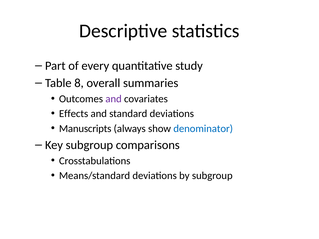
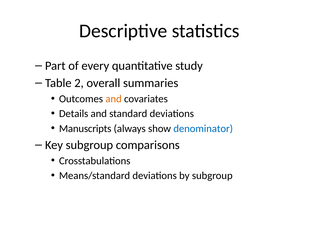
8: 8 -> 2 (79, 83)
and colour: purple -> orange (114, 99)
Effects: Effects -> Details (74, 114)
